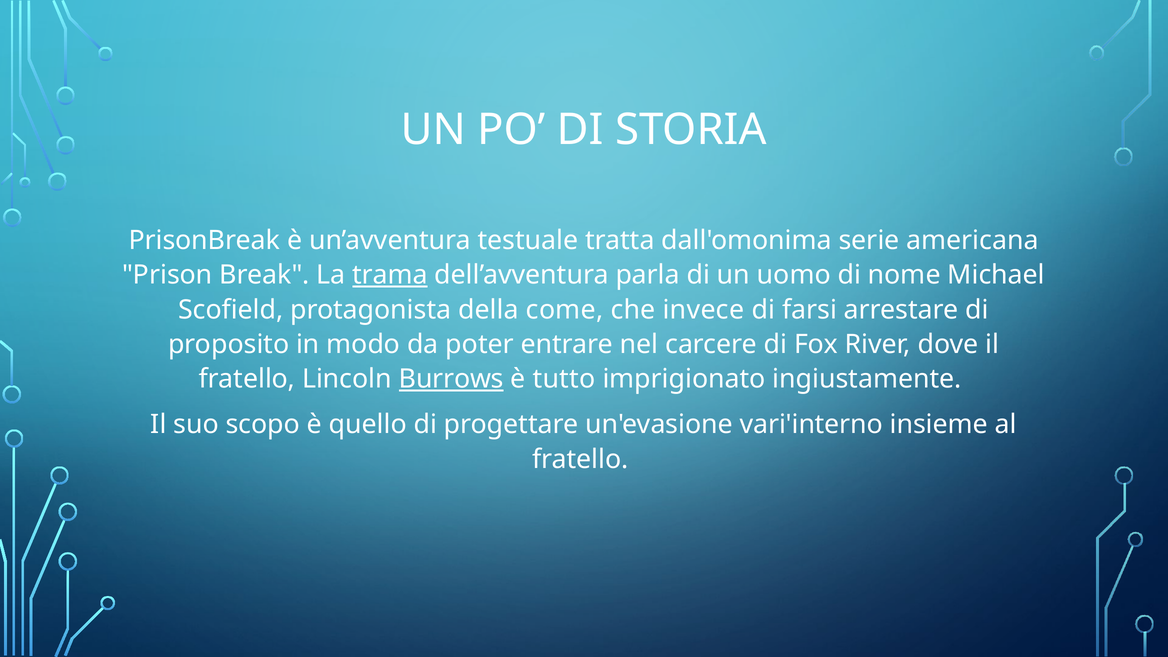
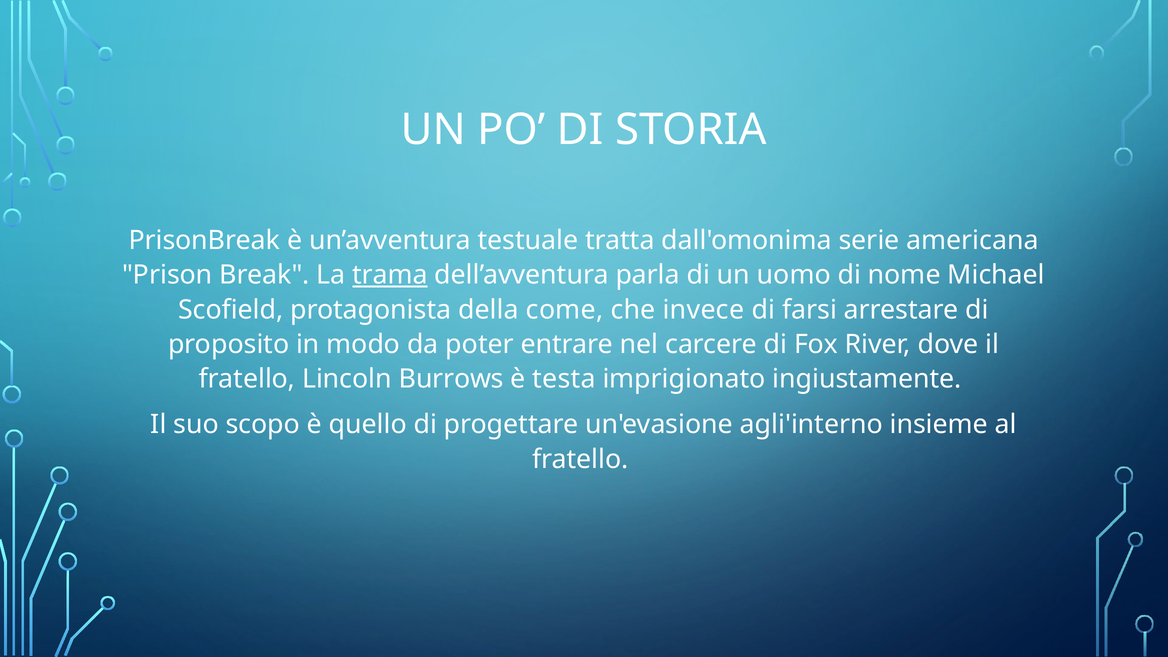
Burrows underline: present -> none (451, 379)
tutto: tutto -> testa (564, 379)
vari'interno: vari'interno -> agli'interno (811, 425)
